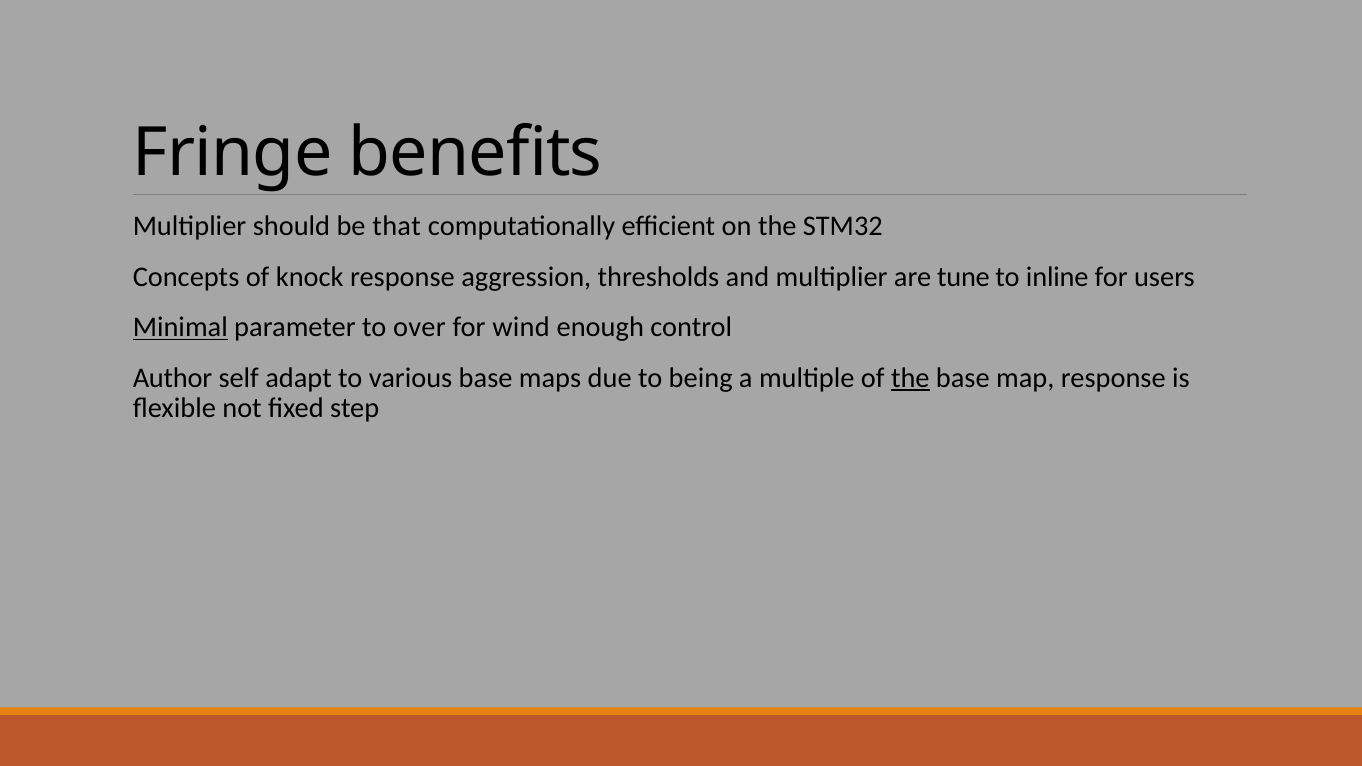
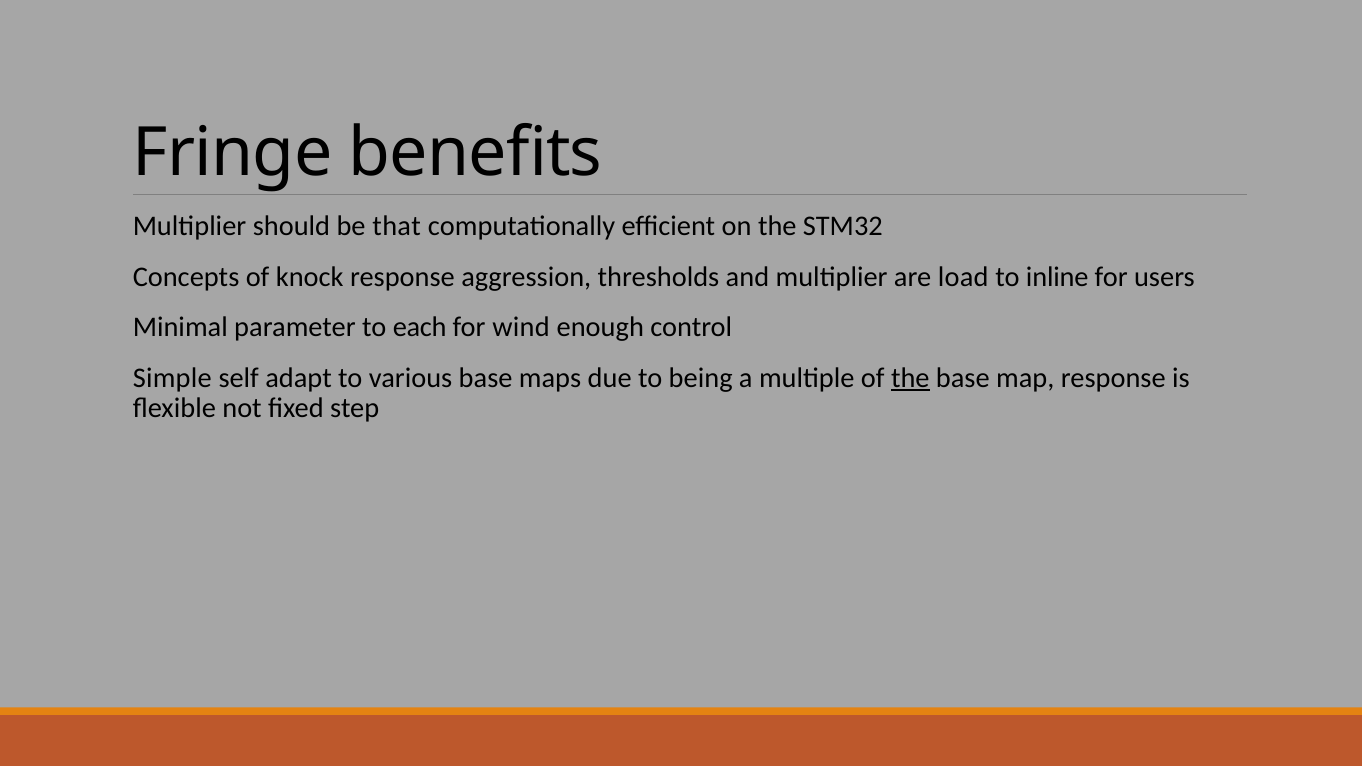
tune: tune -> load (963, 277)
Minimal underline: present -> none (180, 327)
over: over -> each (420, 327)
Author: Author -> Simple (172, 378)
